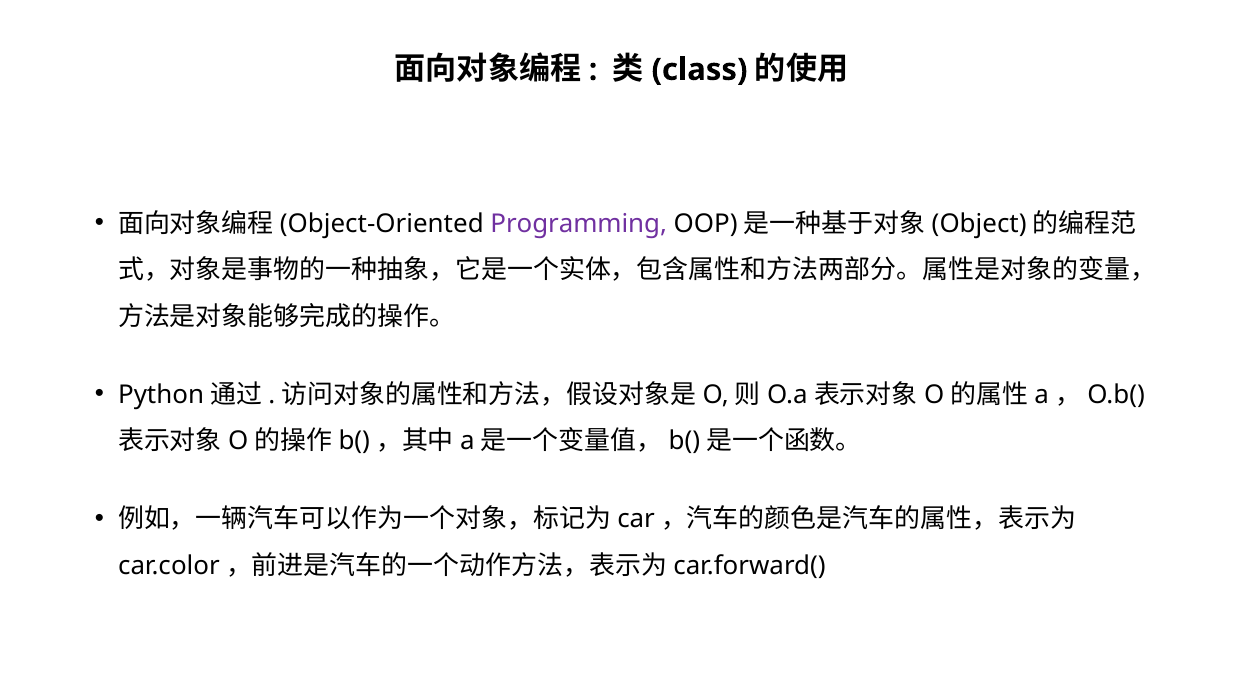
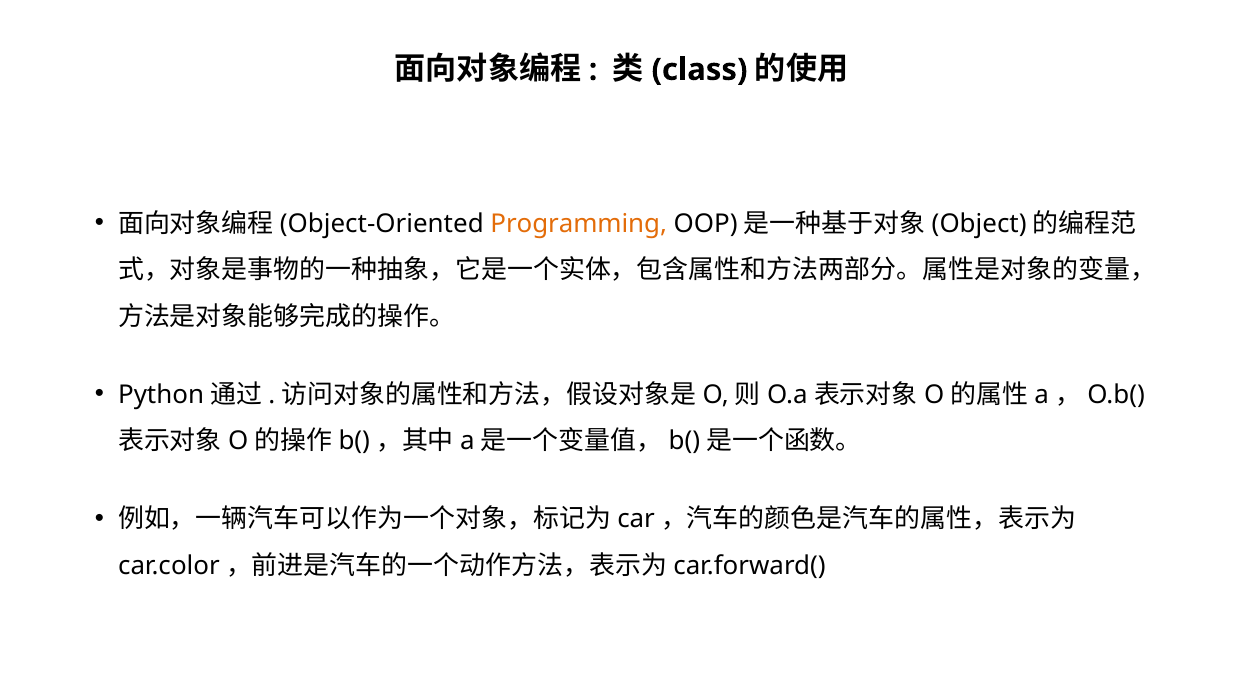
Programming colour: purple -> orange (579, 224)
